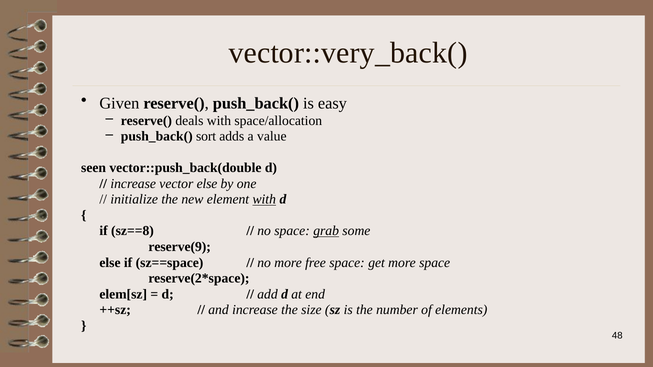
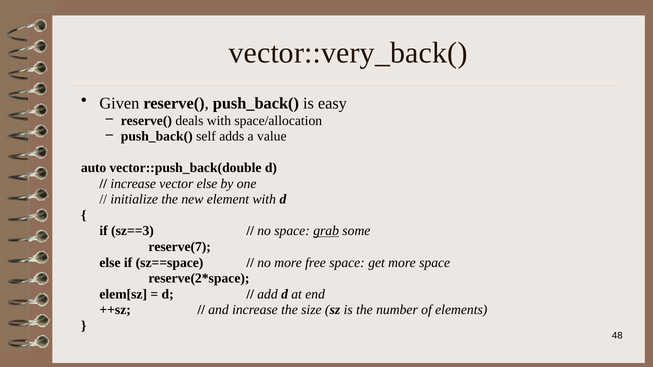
sort: sort -> self (206, 136)
seen: seen -> auto (94, 168)
with underline: present -> none (264, 200)
sz==8: sz==8 -> sz==3 (132, 231)
reserve(9: reserve(9 -> reserve(7 (180, 247)
